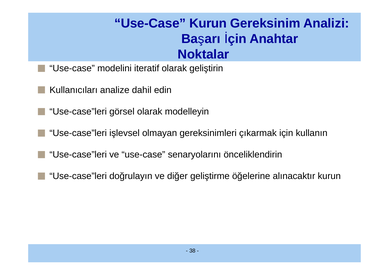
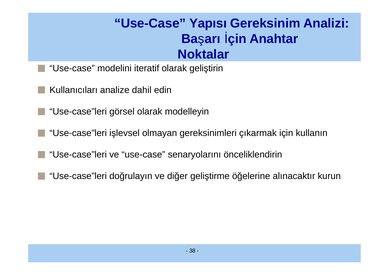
Use-Case Kurun: Kurun -> Yapısı (208, 23)
